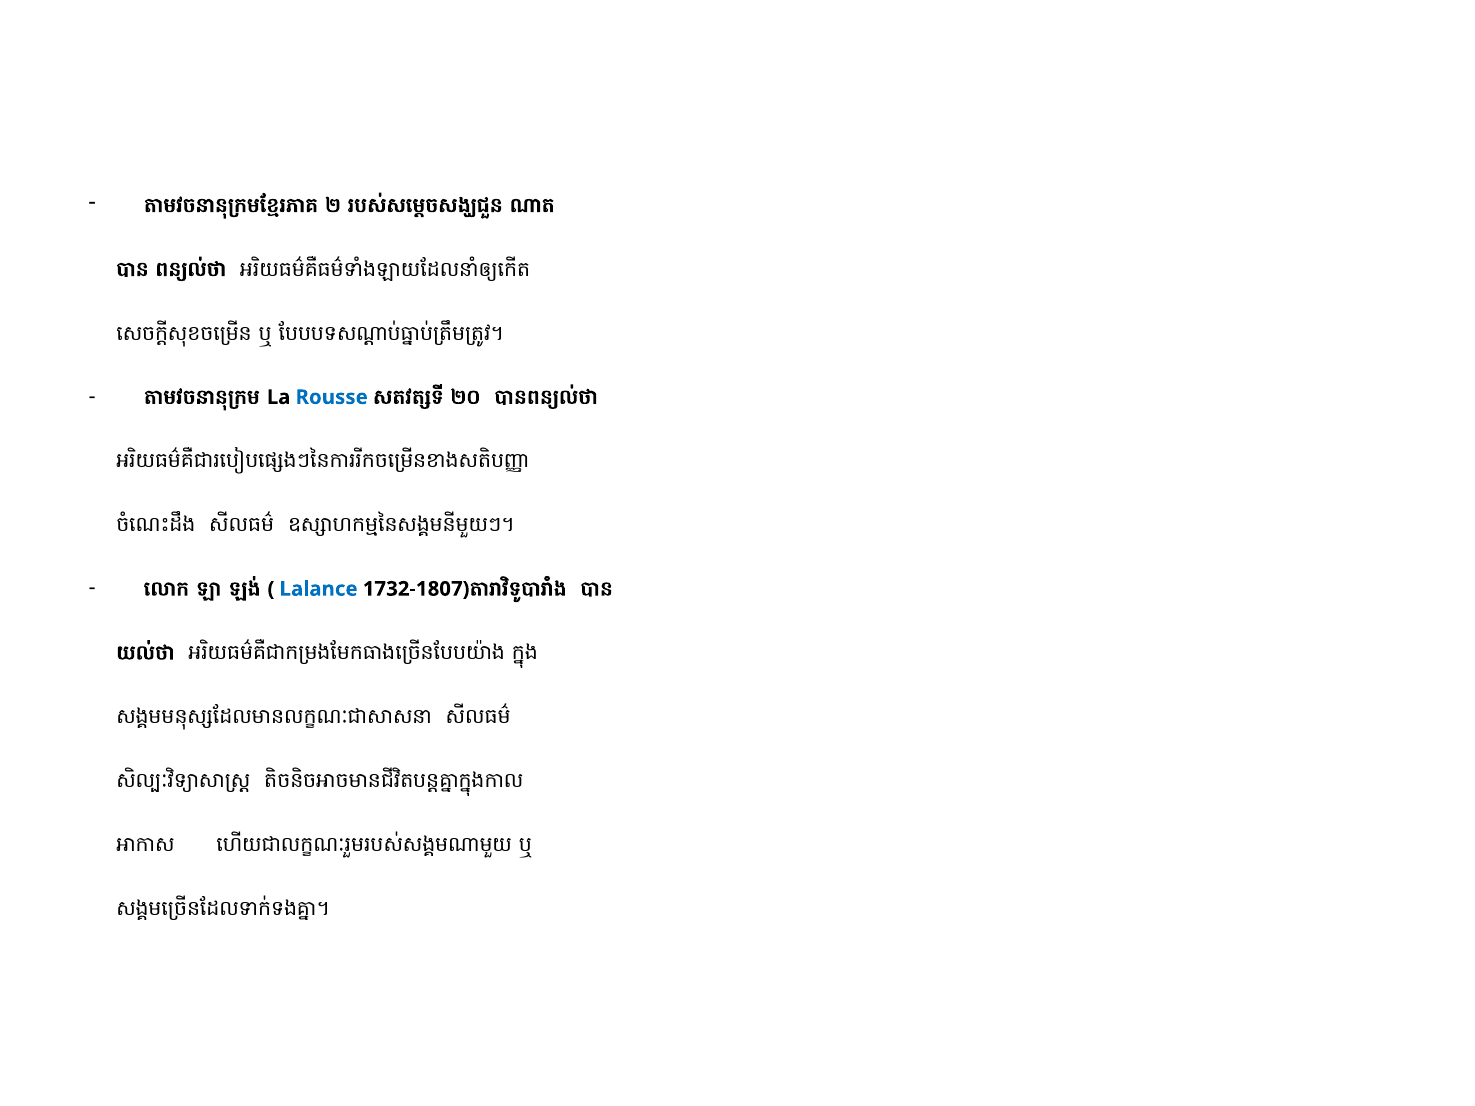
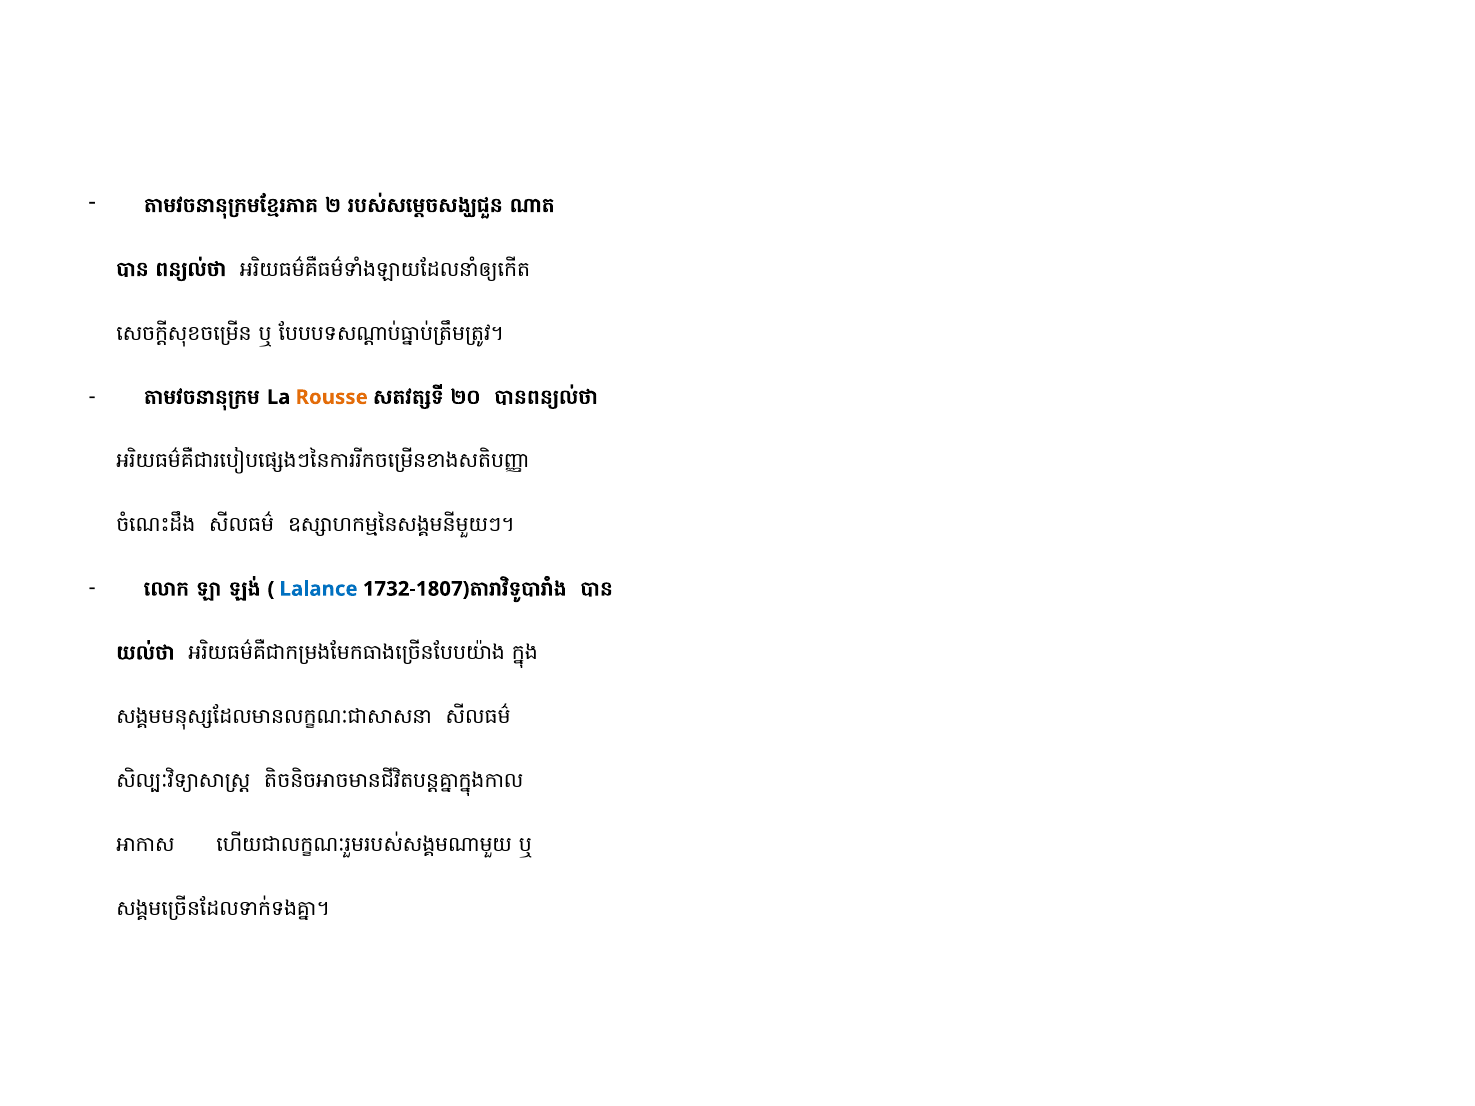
Rousse colour: blue -> orange (332, 397)
